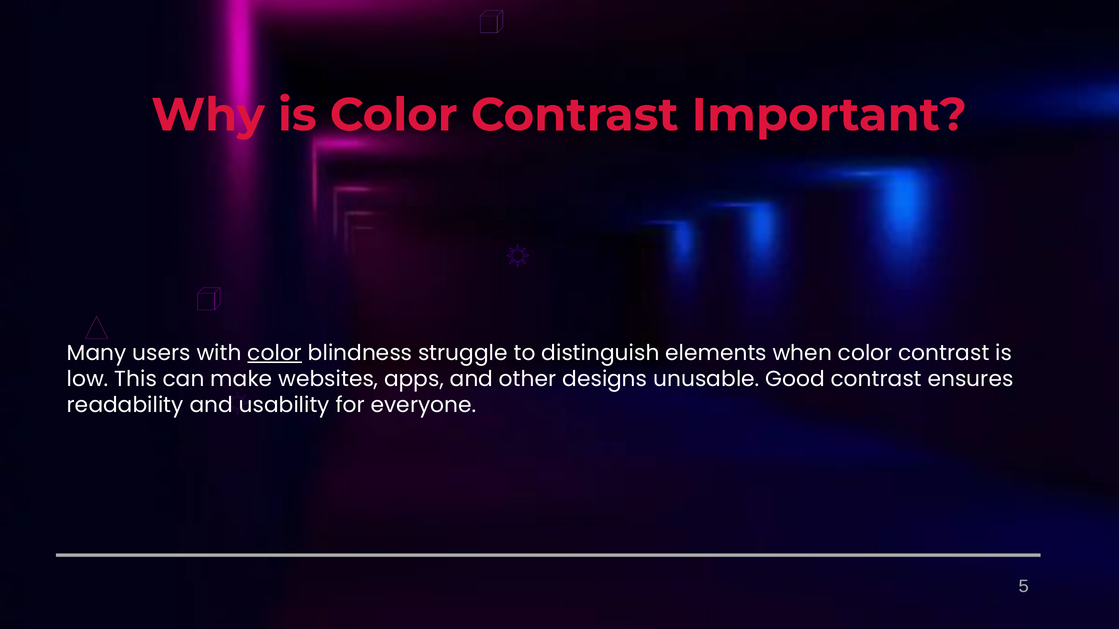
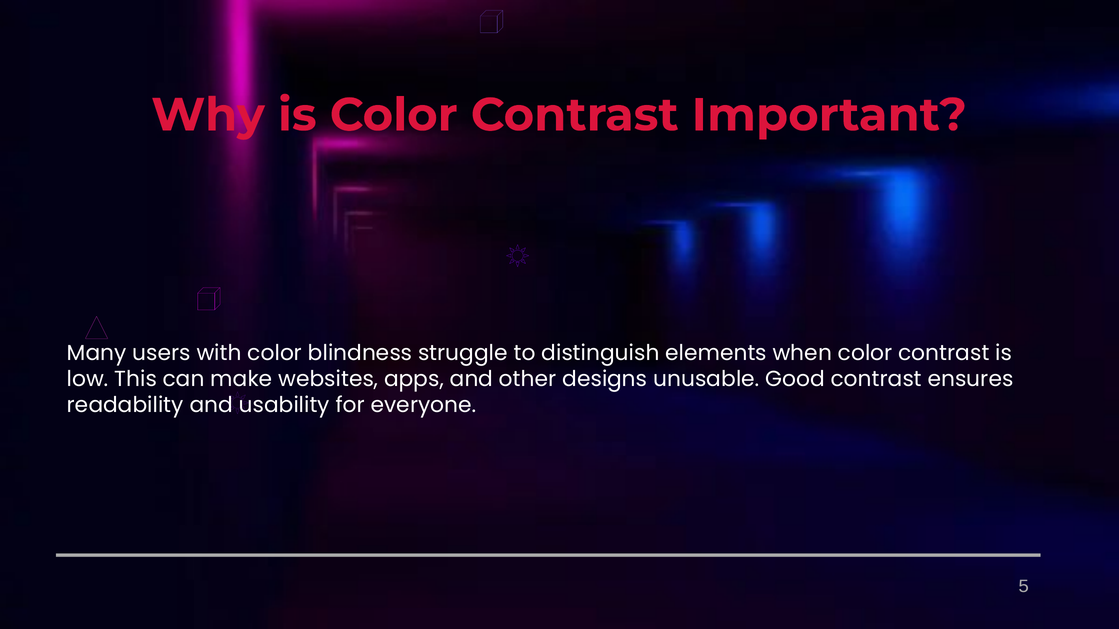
color underline: present -> none (275, 353)
